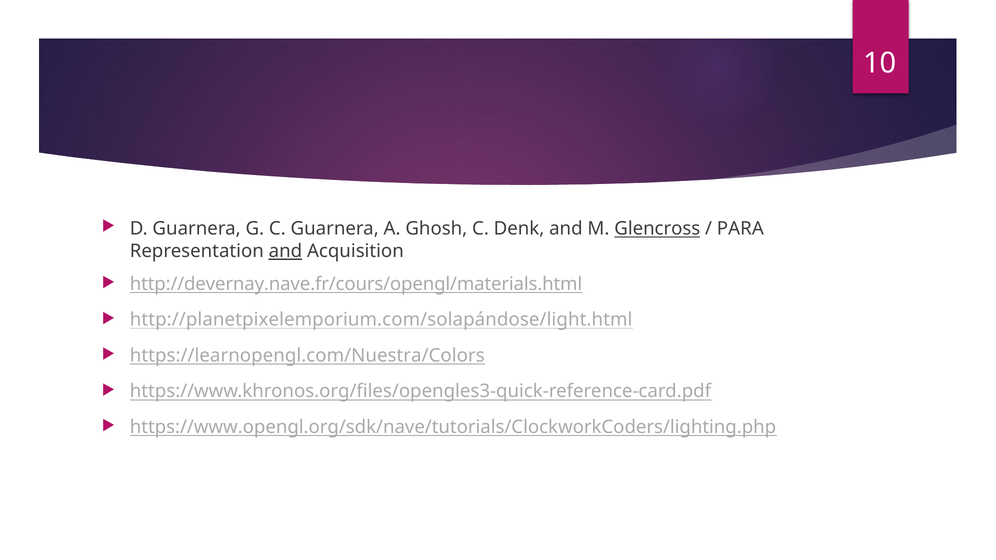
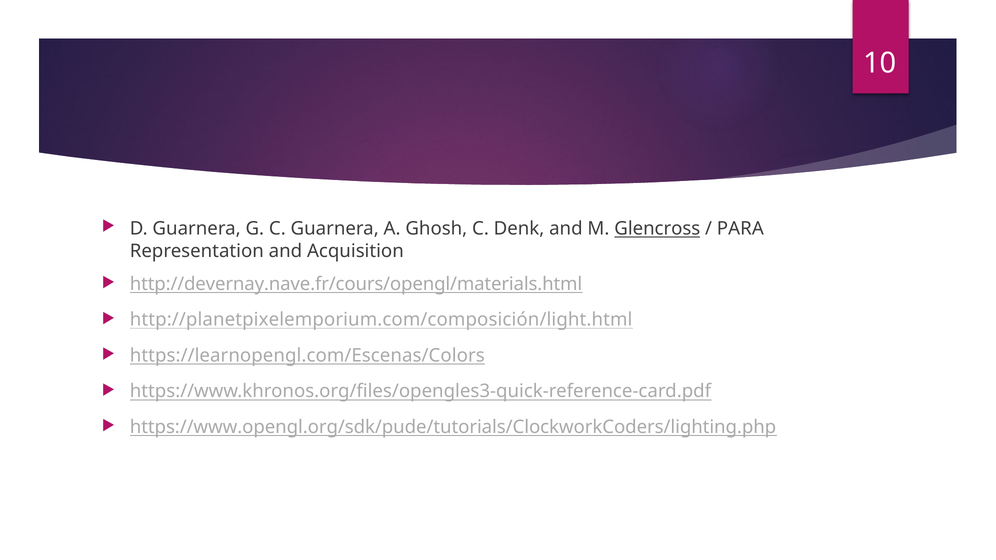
and underline: present -> none (285, 251)
http://planetpixelemporium.com/solapándose/light.html: http://planetpixelemporium.com/solapándose/light.html -> http://planetpixelemporium.com/composición/light.html (381, 320)
https://learnopengl.com/Nuestra/Colors: https://learnopengl.com/Nuestra/Colors -> https://learnopengl.com/Escenas/Colors (307, 356)
https://www.opengl.org/sdk/nave/tutorials/ClockworkCoders/lighting.php: https://www.opengl.org/sdk/nave/tutorials/ClockworkCoders/lighting.php -> https://www.opengl.org/sdk/pude/tutorials/ClockworkCoders/lighting.php (453, 427)
